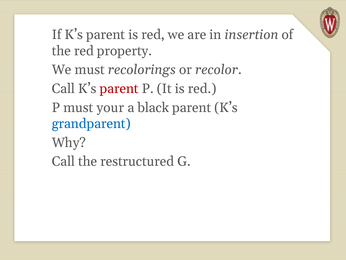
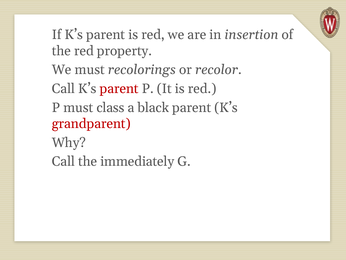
your: your -> class (110, 107)
grandparent colour: blue -> red (91, 124)
restructured: restructured -> immediately (137, 161)
